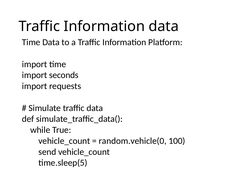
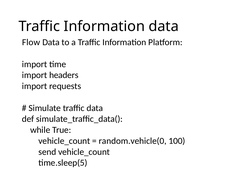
Time: Time -> Flow (31, 42)
seconds: seconds -> headers (64, 75)
